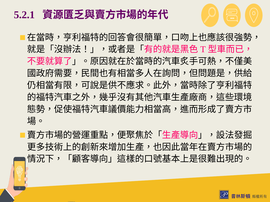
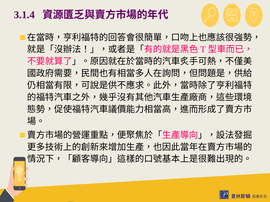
5.2.1: 5.2.1 -> 3.1.4 (24, 15)
